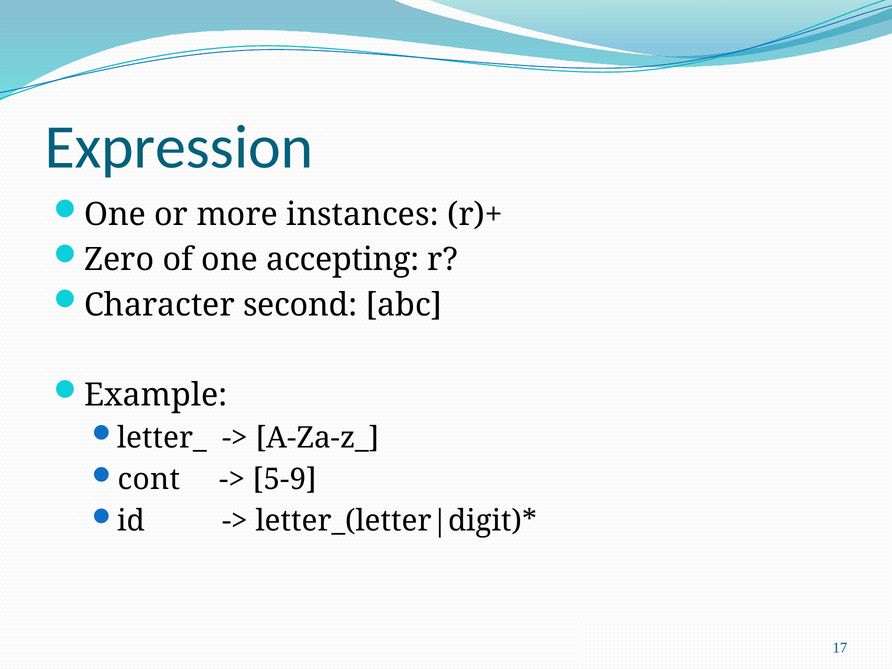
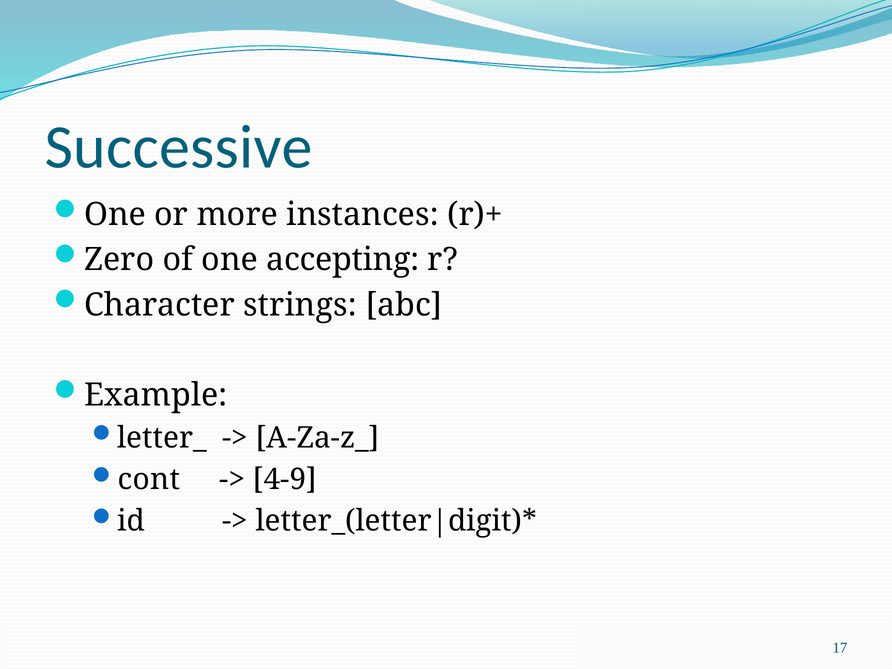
Expression: Expression -> Successive (179, 147)
second: second -> strings (300, 305)
5-9: 5-9 -> 4-9 (285, 480)
